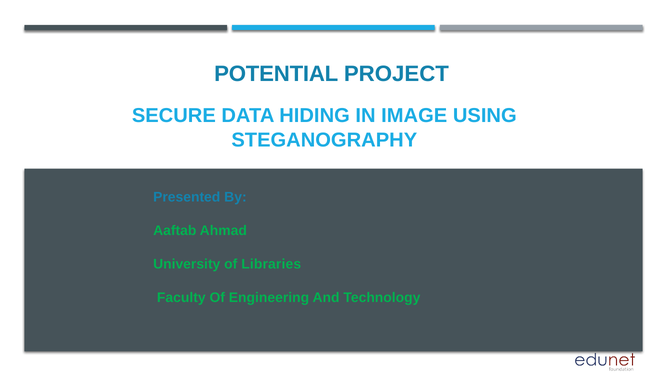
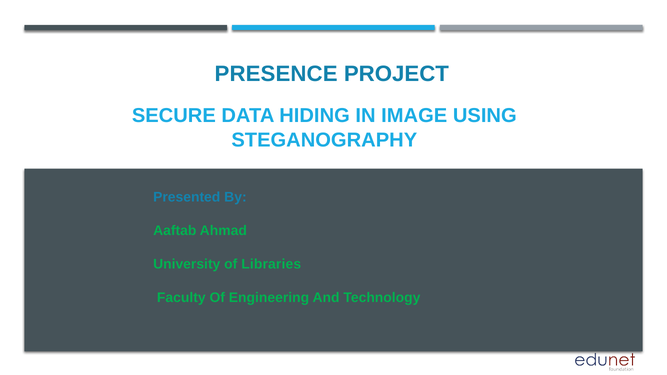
POTENTIAL: POTENTIAL -> PRESENCE (276, 74)
